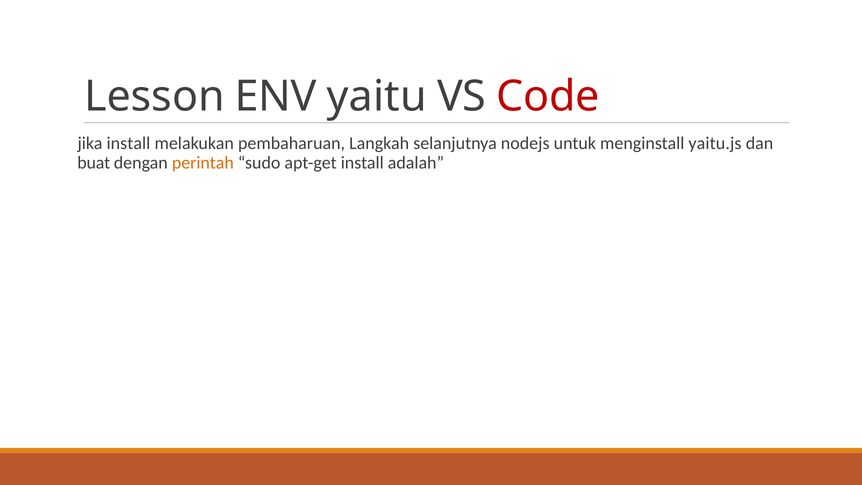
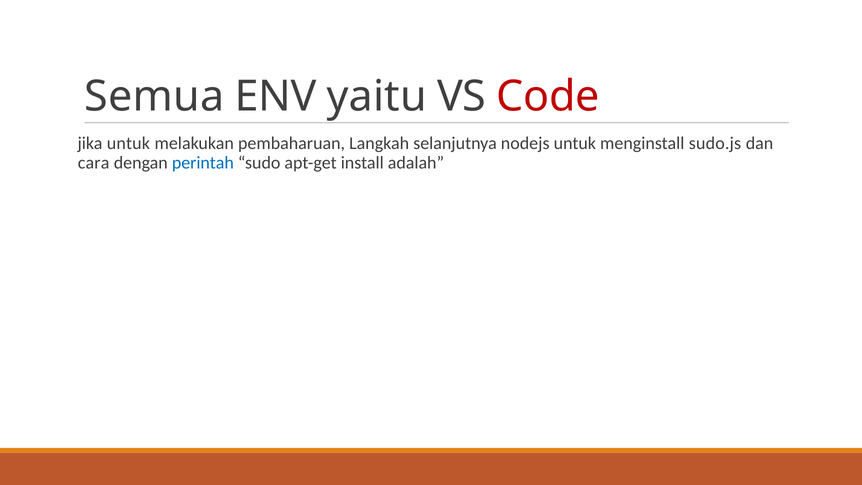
Lesson: Lesson -> Semua (154, 97)
jika install: install -> untuk (128, 143)
yaitu.js: yaitu.js -> sudo.js (715, 143)
buat: buat -> cara (94, 163)
perintah colour: orange -> blue (203, 163)
